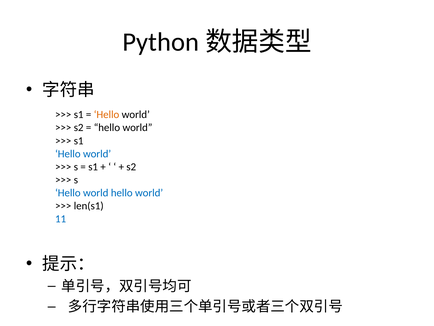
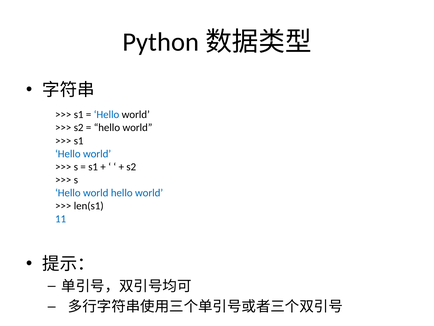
Hello colour: orange -> blue (107, 115)
